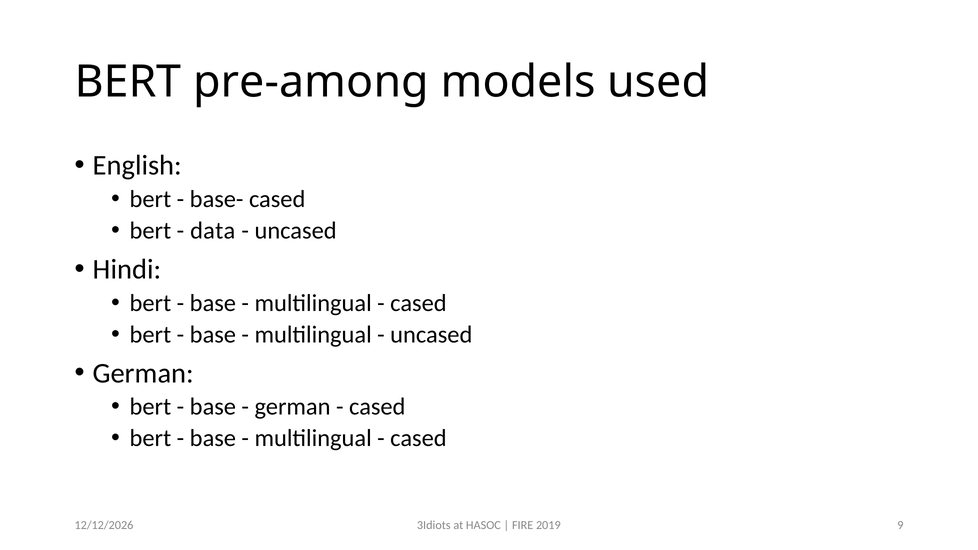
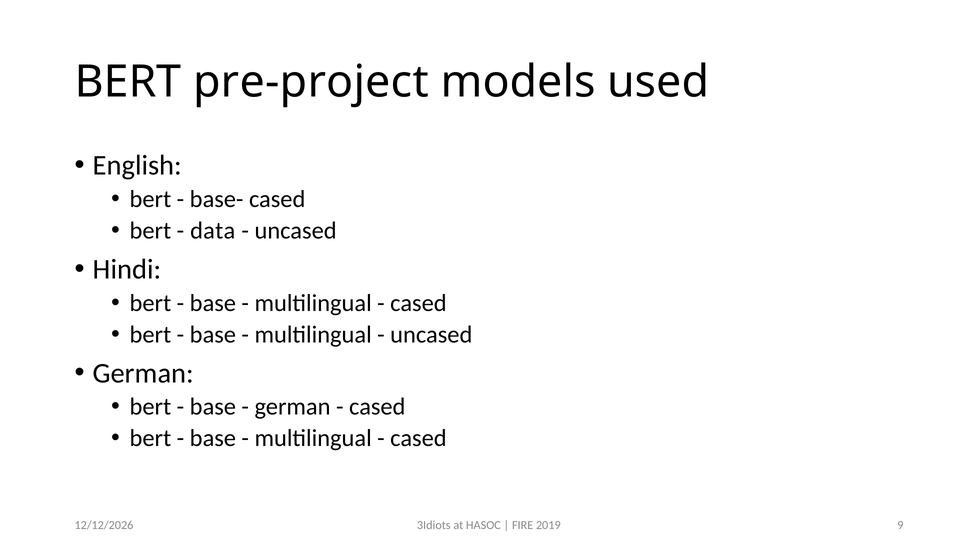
pre-among: pre-among -> pre-project (311, 82)
